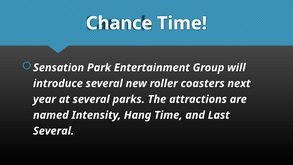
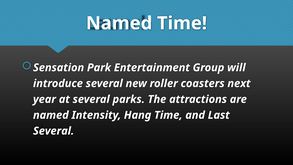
Chance: Chance -> Named (119, 23)
